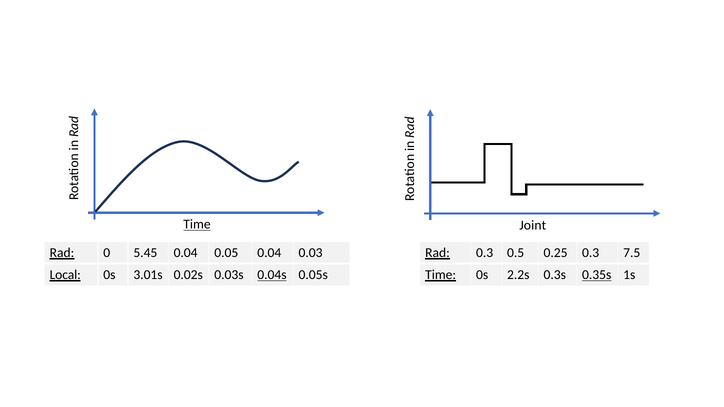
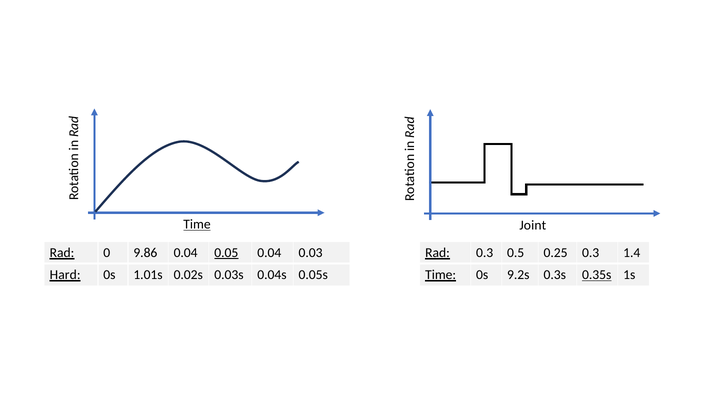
5.45: 5.45 -> 9.86 (145, 253)
0.05 underline: none -> present (226, 253)
7.5: 7.5 -> 1.4 (632, 253)
Local: Local -> Hard (65, 275)
3.01s: 3.01s -> 1.01s (148, 275)
0.04s underline: present -> none (272, 275)
2.2s: 2.2s -> 9.2s (518, 275)
